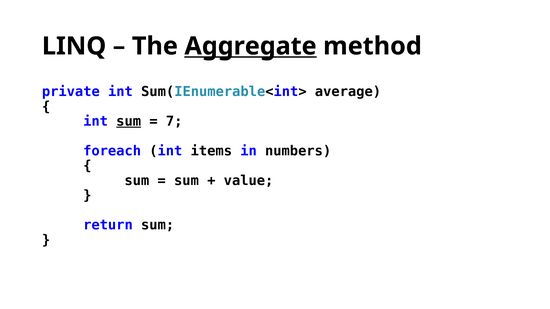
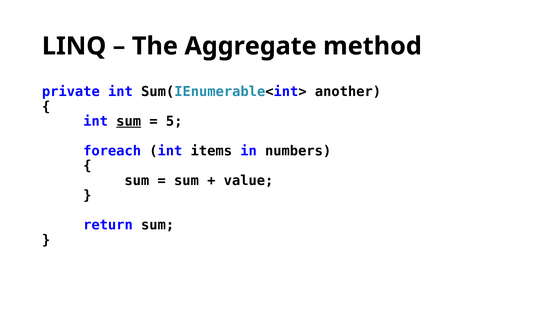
Aggregate underline: present -> none (251, 46)
average: average -> another (348, 92)
7: 7 -> 5 (174, 121)
